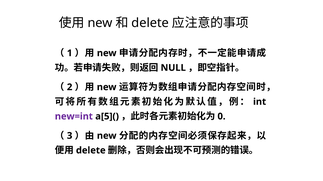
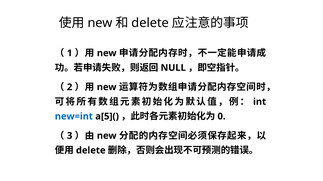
new=int colour: purple -> blue (74, 117)
